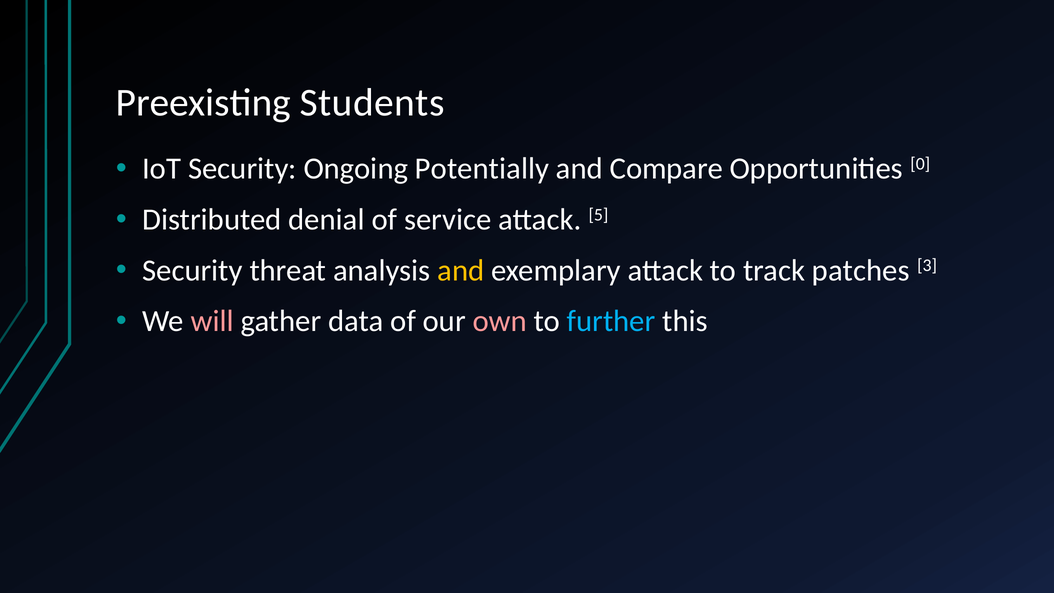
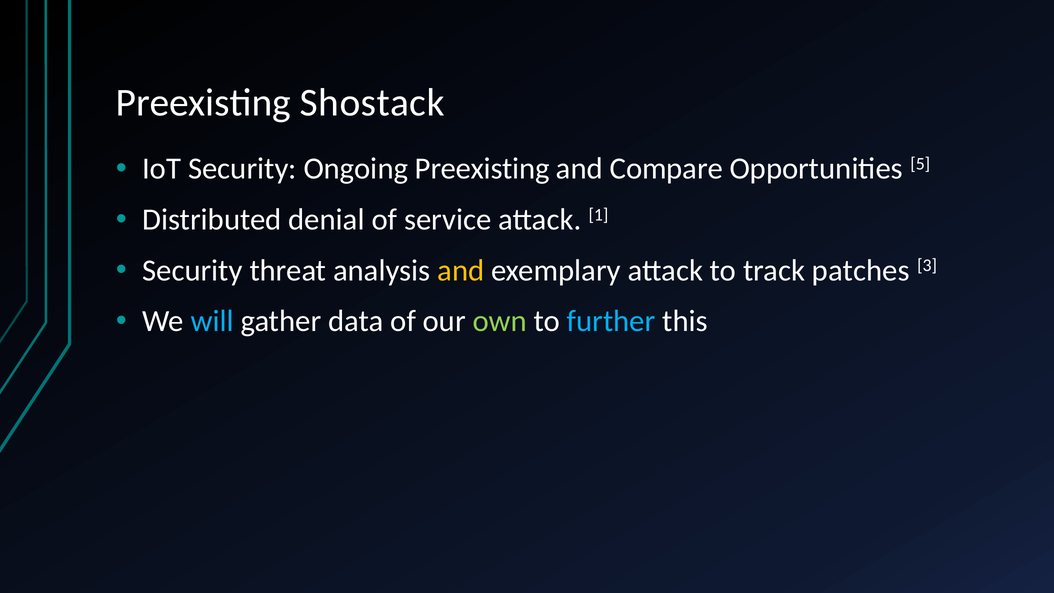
Students: Students -> Shostack (372, 103)
Ongoing Potentially: Potentially -> Preexisting (482, 169)
0: 0 -> 5 (920, 164)
5: 5 -> 1 (598, 215)
will colour: pink -> light blue (212, 321)
own colour: pink -> light green (500, 321)
